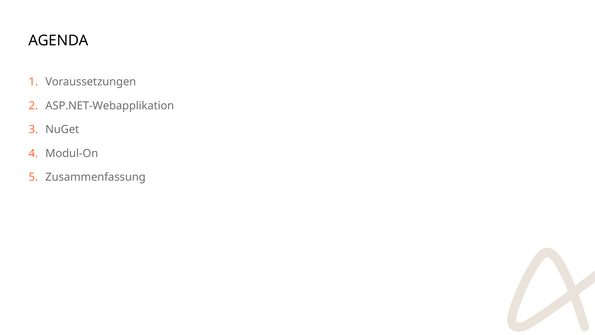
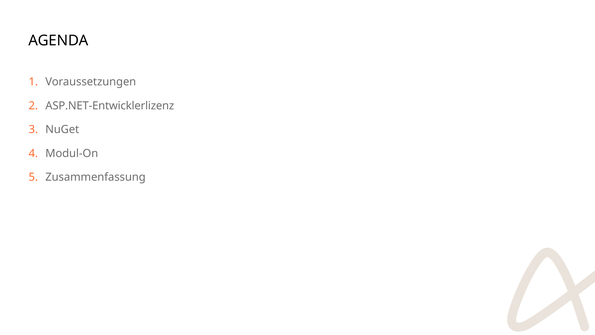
ASP.NET-Webapplikation: ASP.NET-Webapplikation -> ASP.NET-Entwicklerlizenz (110, 106)
